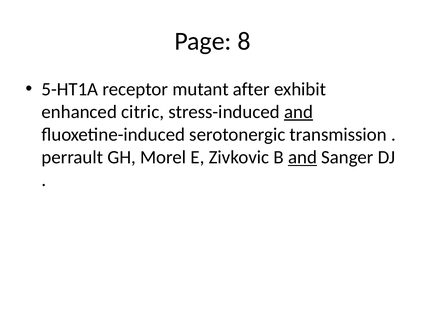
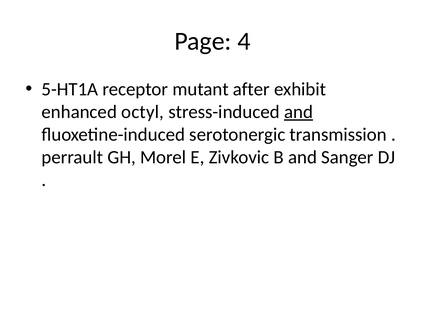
8: 8 -> 4 (244, 41)
citric: citric -> octyl (143, 112)
and underline: present -> none (302, 157)
